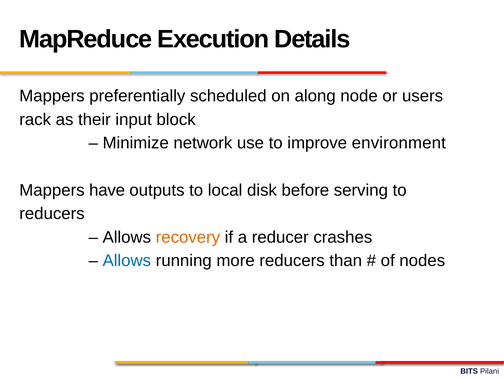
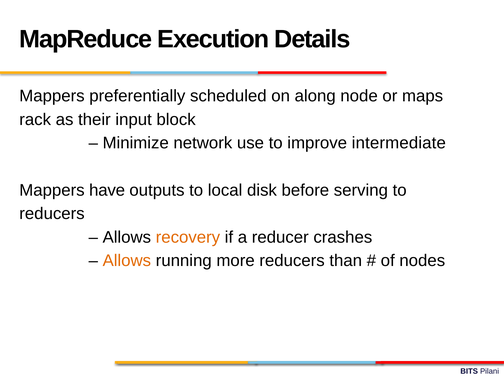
users: users -> maps (423, 96)
environment: environment -> intermediate (399, 143)
Allows colour: blue -> orange (127, 261)
